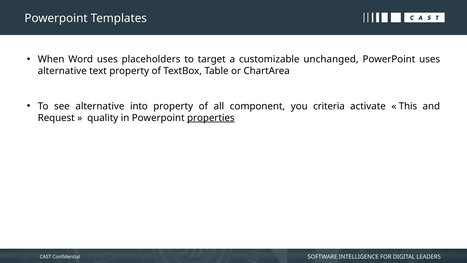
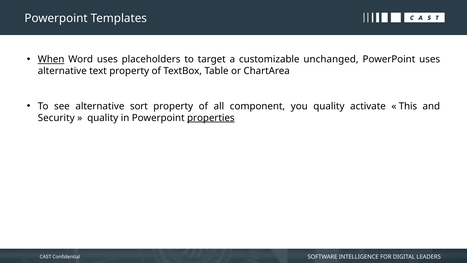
When underline: none -> present (51, 59)
into: into -> sort (139, 106)
you criteria: criteria -> quality (329, 106)
Request: Request -> Security (56, 118)
